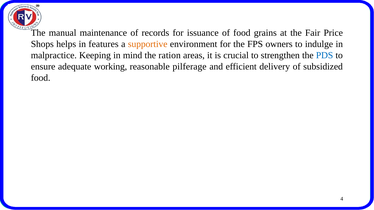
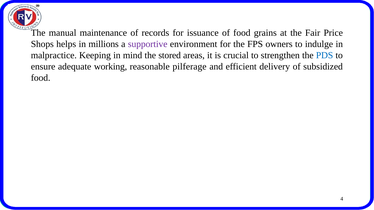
features: features -> millions (104, 44)
supportive colour: orange -> purple (148, 44)
ration: ration -> stored (170, 55)
